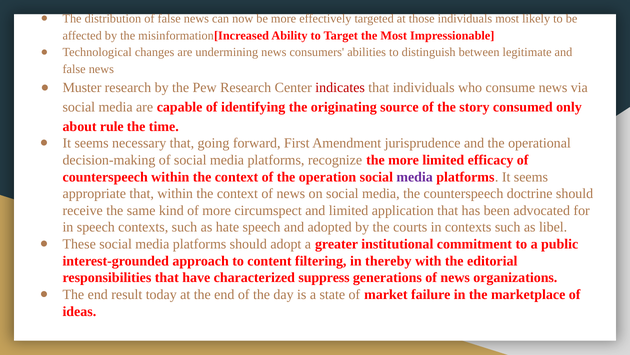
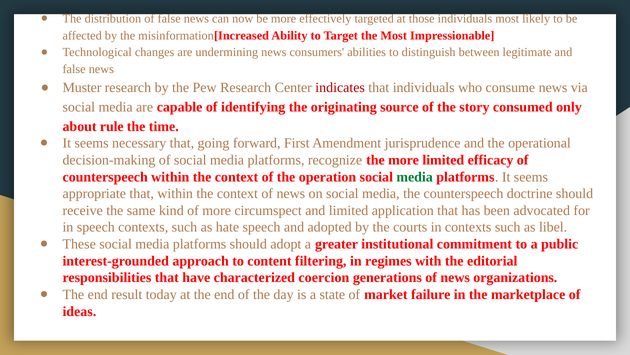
media colour: purple -> green (415, 177)
thereby: thereby -> regimes (388, 261)
suppress: suppress -> coercion (324, 277)
